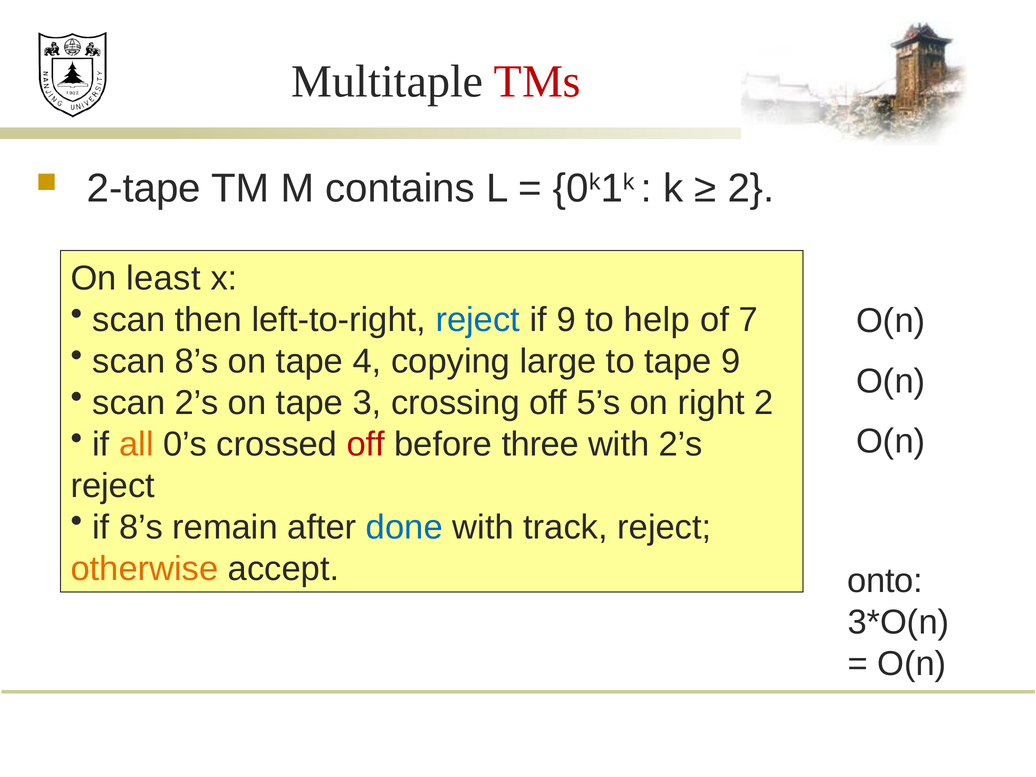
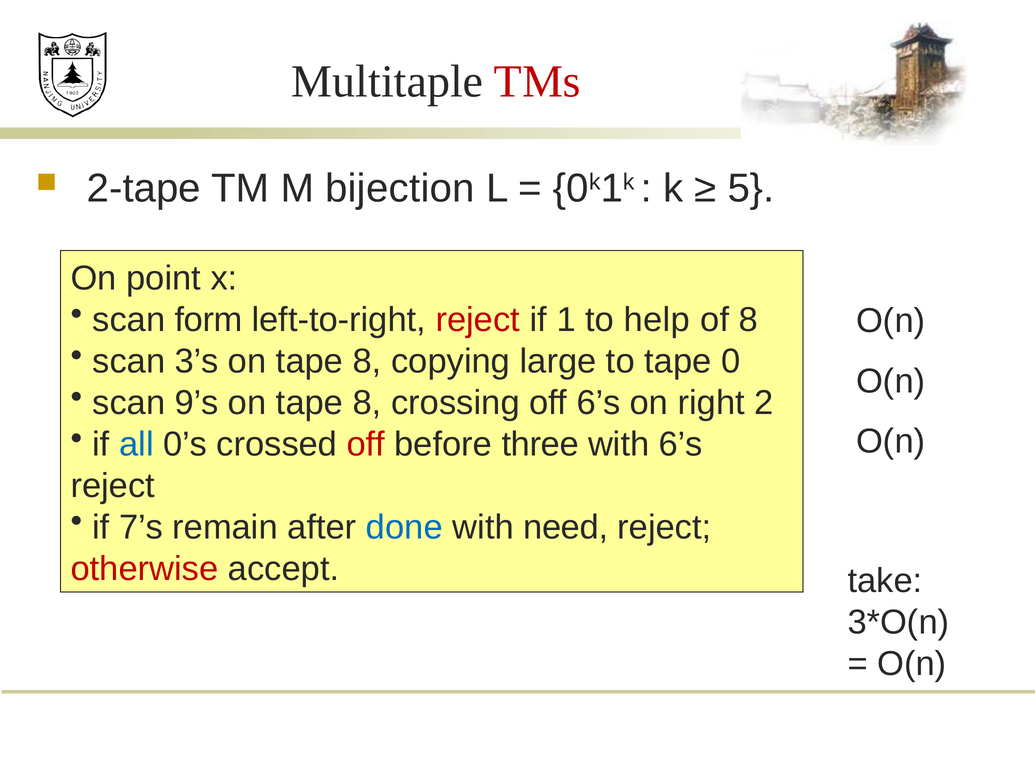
contains: contains -> bijection (400, 189)
2: 2 -> 5 (751, 189)
least: least -> point (164, 279)
then: then -> form (209, 320)
reject colour: blue -> red (478, 320)
if 9: 9 -> 1 (566, 320)
of 7: 7 -> 8 (748, 320)
scan 8’s: 8’s -> 3’s (197, 361)
4: 4 -> 8 (367, 361)
tape 9: 9 -> 0 (731, 361)
scan 2’s: 2’s -> 9’s (197, 403)
3: 3 -> 8 (367, 403)
off 5’s: 5’s -> 6’s (598, 403)
all colour: orange -> blue (136, 444)
with 2’s: 2’s -> 6’s (681, 444)
if 8’s: 8’s -> 7’s (141, 527)
track: track -> need (566, 527)
otherwise colour: orange -> red (144, 569)
onto: onto -> take (885, 581)
